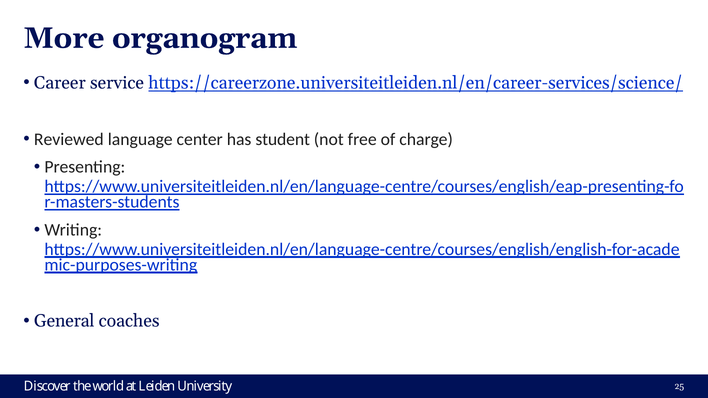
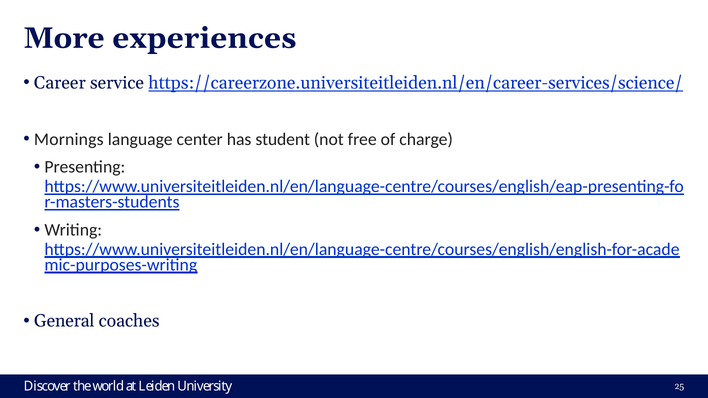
organogram: organogram -> experiences (204, 38)
Reviewed: Reviewed -> Mornings (69, 139)
